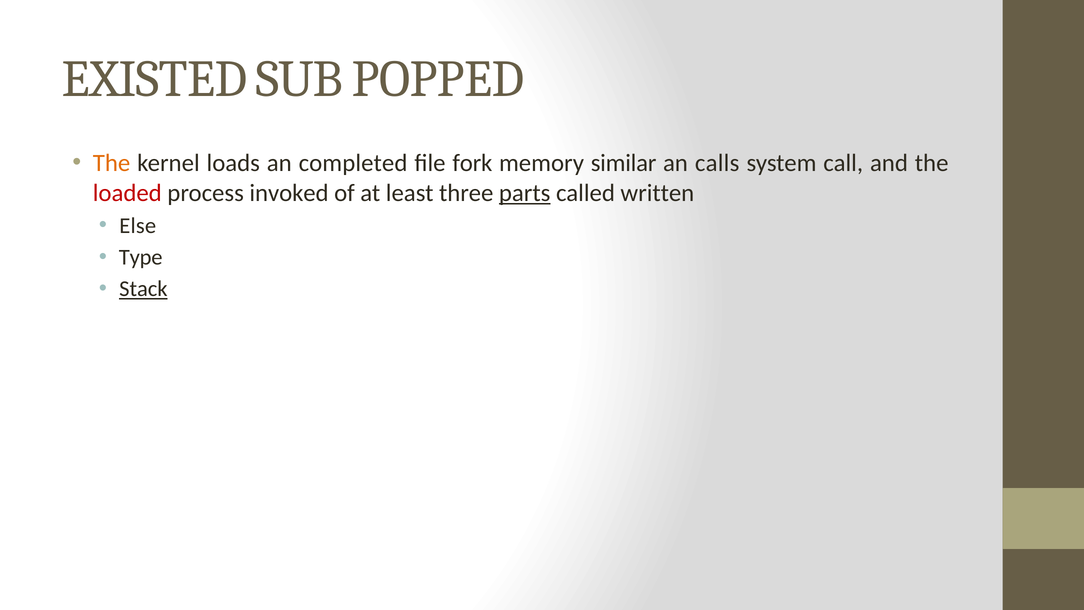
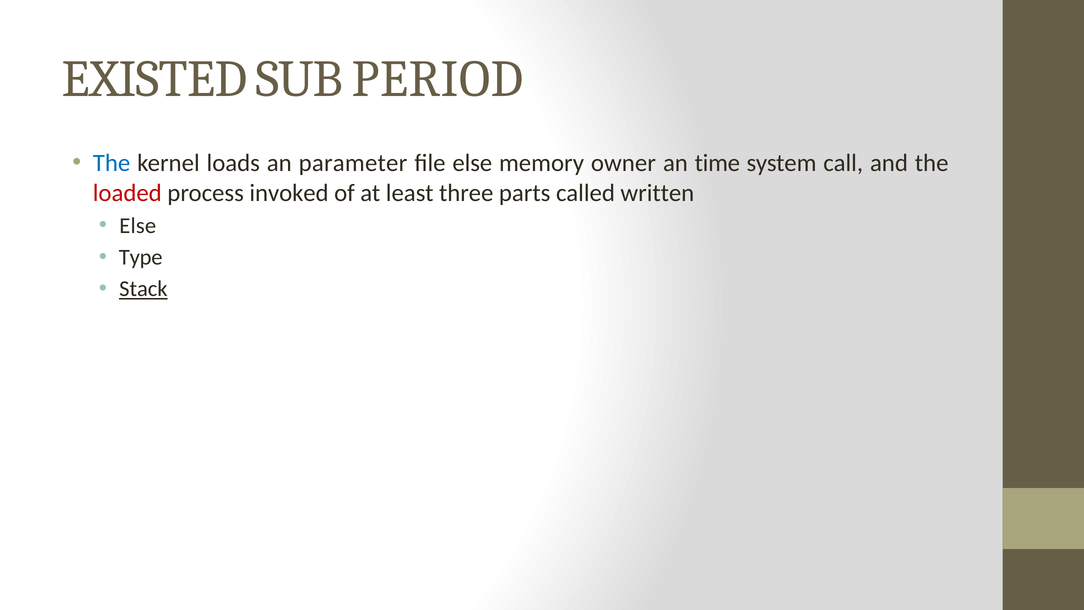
POPPED: POPPED -> PERIOD (438, 79)
The colour: orange -> blue (112, 163)
completed: completed -> parameter (353, 163)
file fork: fork -> else (472, 163)
similar: similar -> owner (623, 163)
calls: calls -> time (717, 163)
parts underline: present -> none (525, 193)
